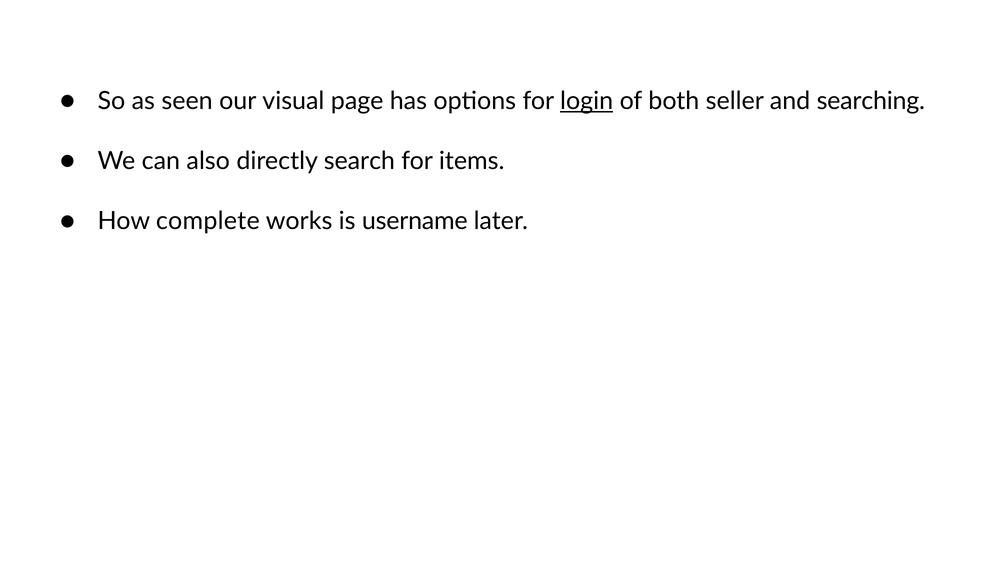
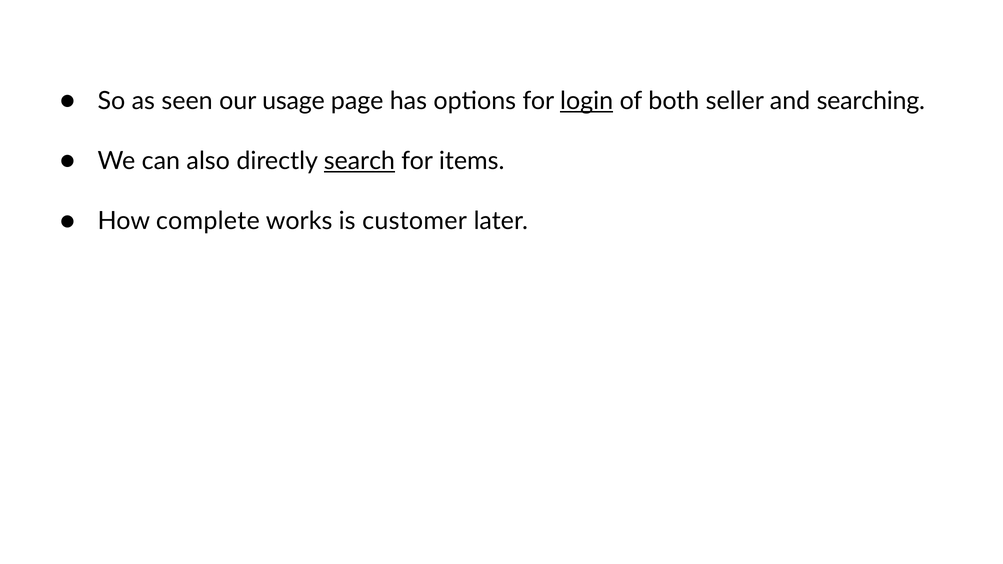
visual: visual -> usage (294, 101)
search underline: none -> present (359, 161)
username: username -> customer (415, 221)
